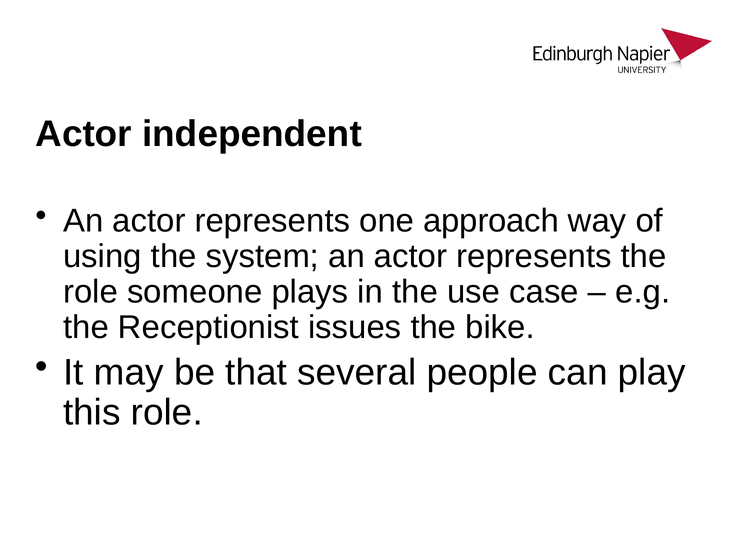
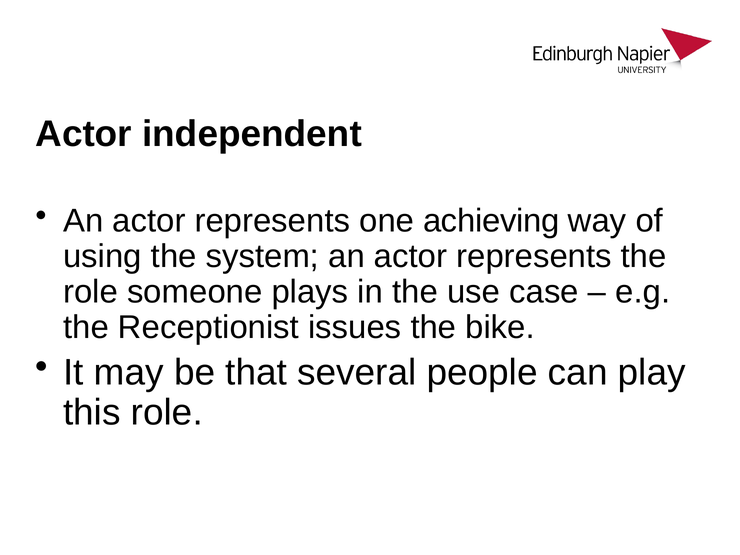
approach: approach -> achieving (491, 221)
